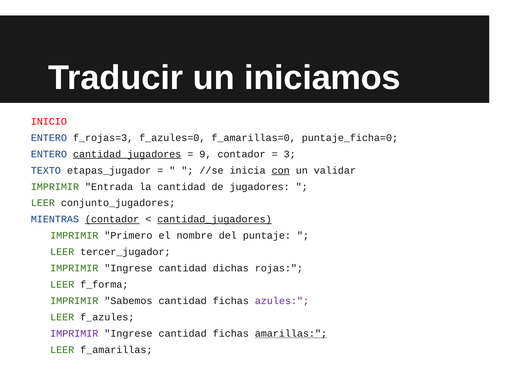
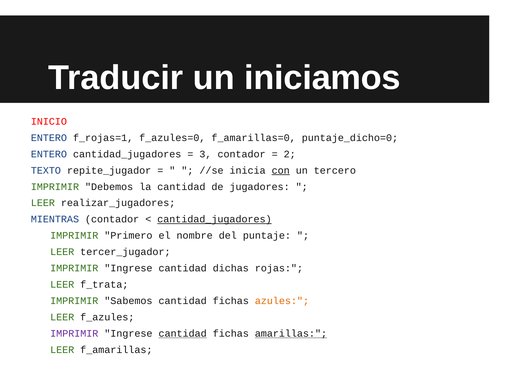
f_rojas=3: f_rojas=3 -> f_rojas=1 (103, 138)
puntaje_ficha=0: puntaje_ficha=0 -> puntaje_dicho=0 (350, 138)
cantidad_jugadores underline: present -> none (127, 154)
9: 9 -> 3 (205, 154)
3: 3 -> 2 (290, 154)
etapas_jugador: etapas_jugador -> repite_jugador (109, 170)
validar: validar -> tercero (335, 170)
Entrada: Entrada -> Debemos (109, 187)
conjunto_jugadores: conjunto_jugadores -> realizar_jugadores (118, 203)
contador underline: present -> none (112, 219)
f_forma: f_forma -> f_trata (104, 285)
azules colour: purple -> orange (282, 301)
cantidad underline: none -> present (183, 334)
